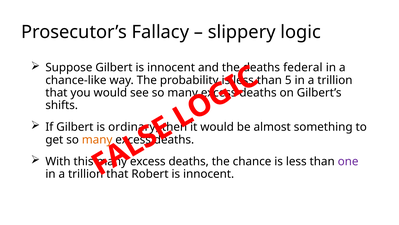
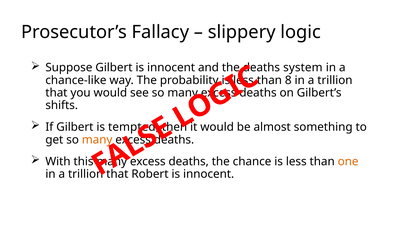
federal: federal -> system (303, 67)
5: 5 -> 8 (288, 80)
ordinary: ordinary -> tempted (133, 127)
one colour: purple -> orange (348, 161)
